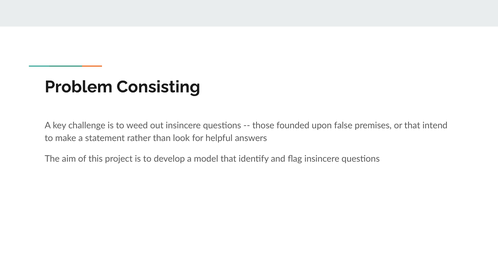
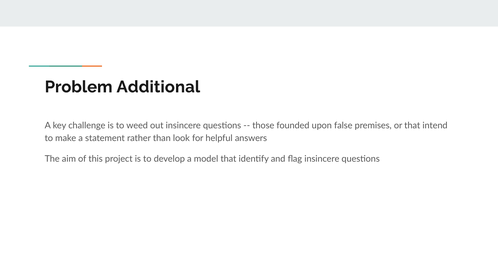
Consisting: Consisting -> Additional (158, 87)
